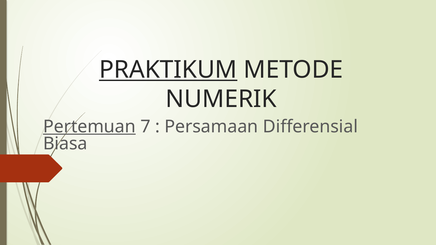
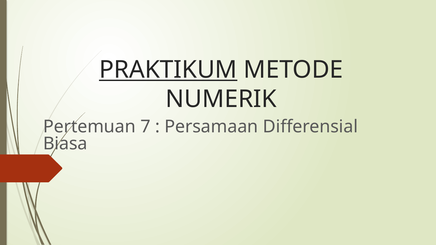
Pertemuan underline: present -> none (89, 127)
